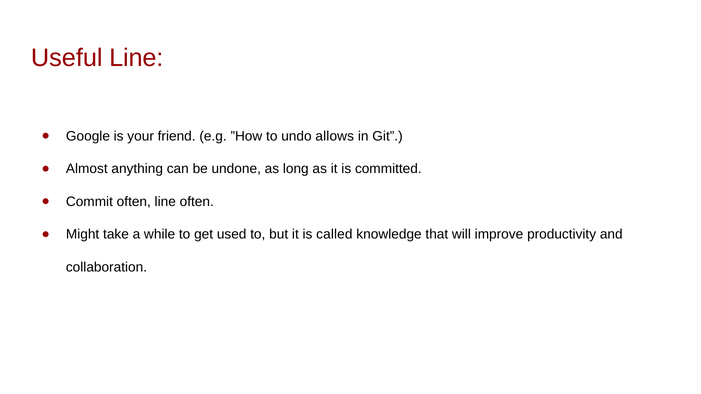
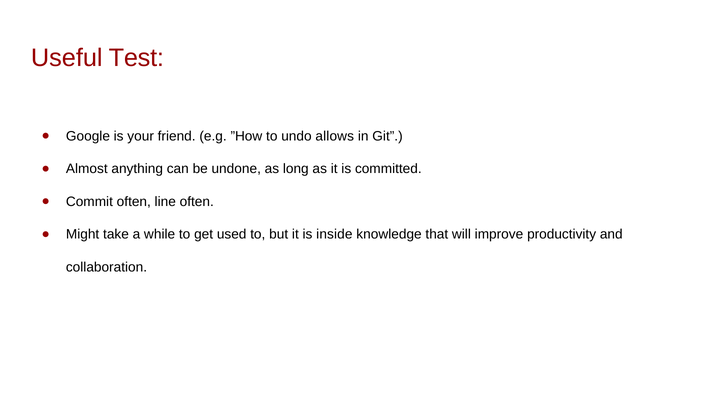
Useful Line: Line -> Test (136, 58)
called: called -> inside (334, 235)
